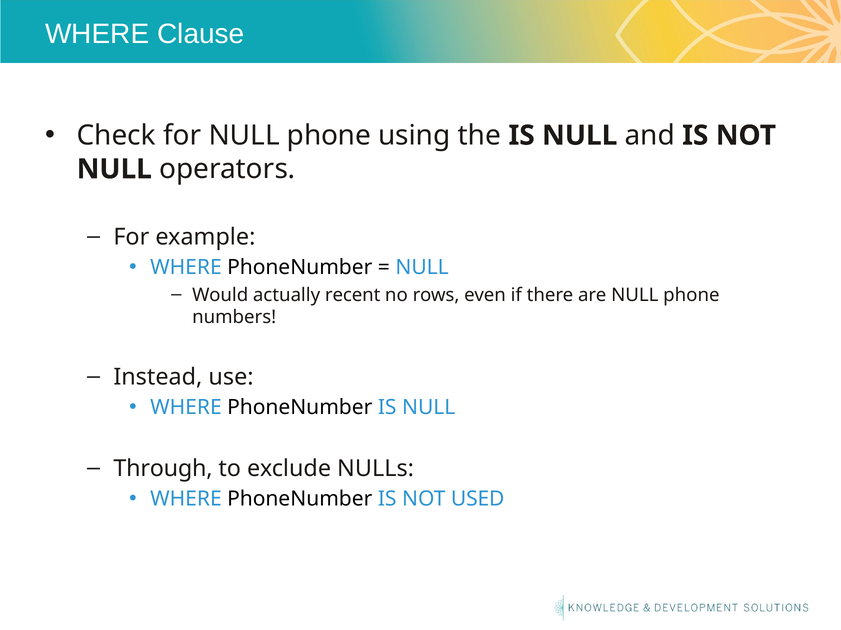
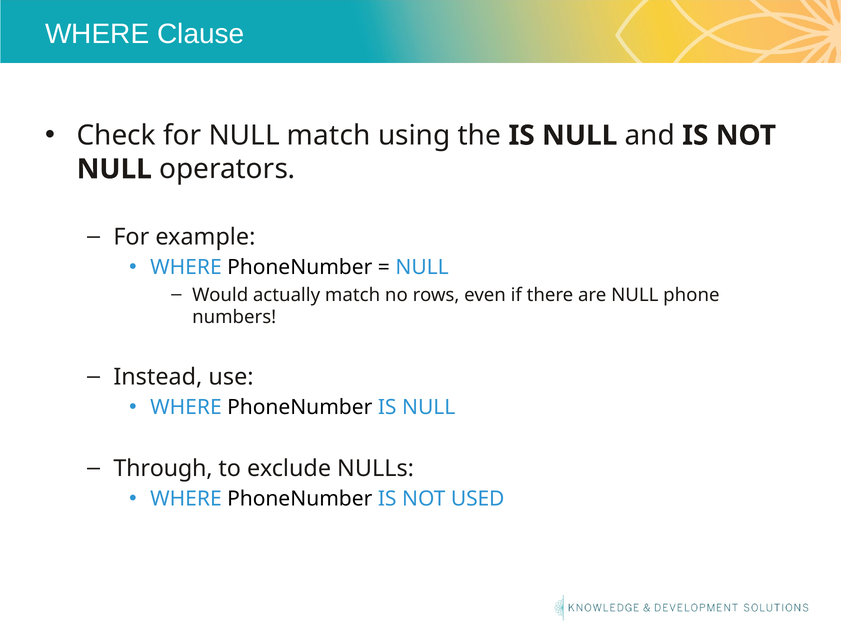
for NULL phone: phone -> match (329, 136)
actually recent: recent -> match (353, 295)
